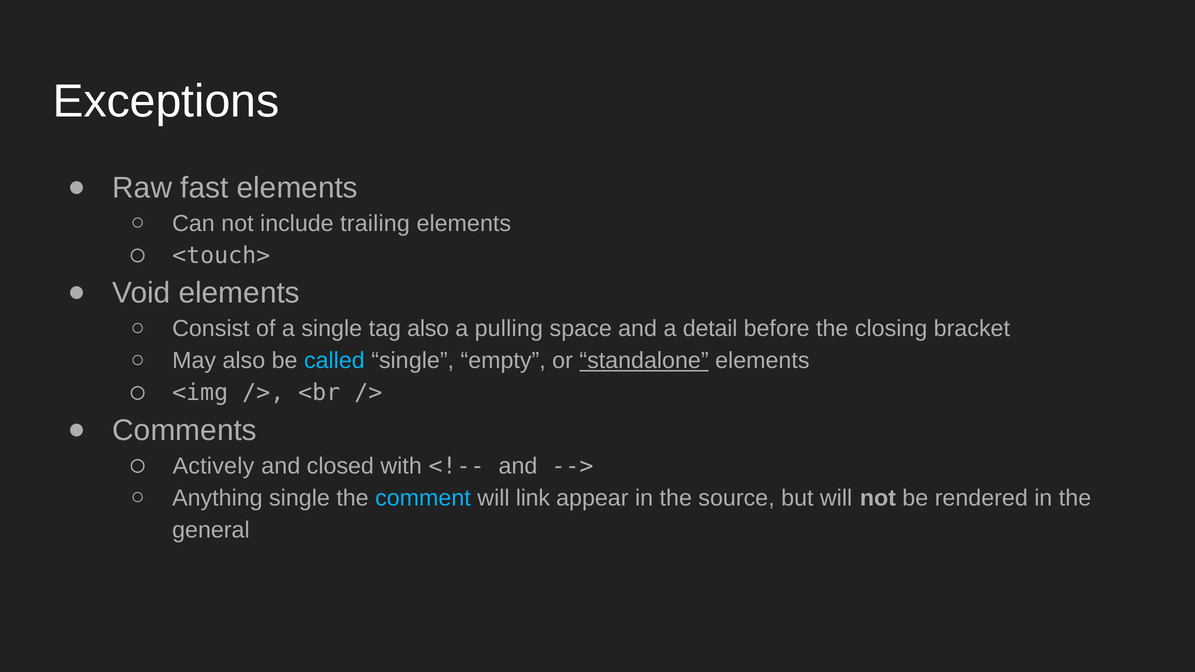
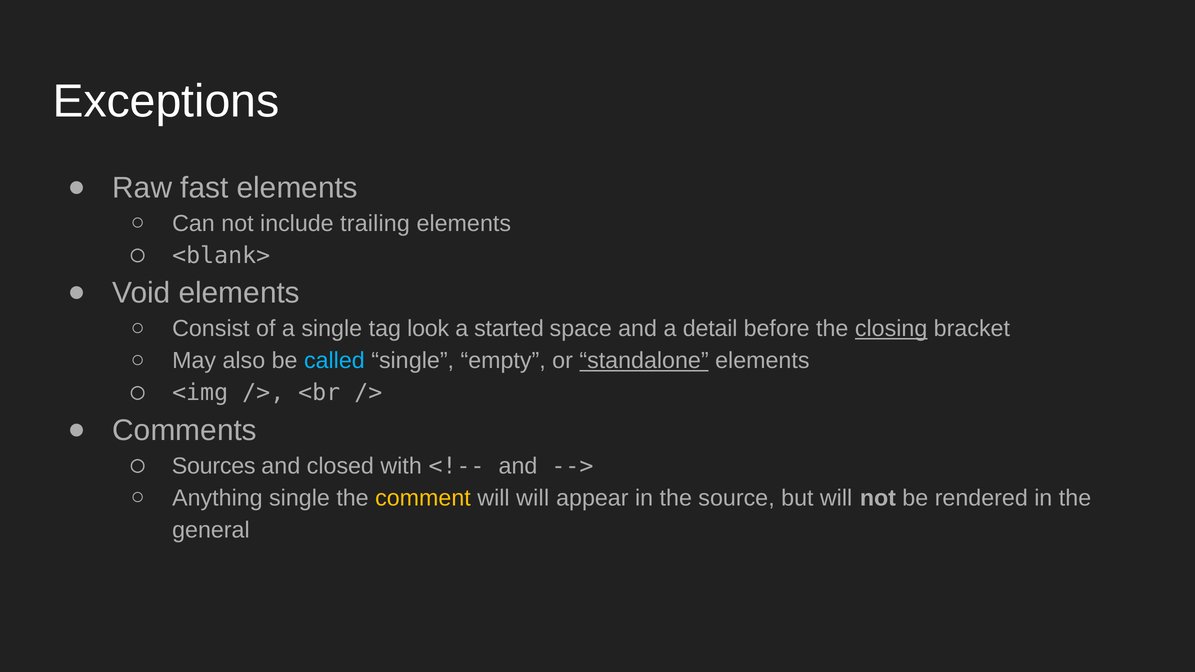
<touch>: <touch> -> <blank> (221, 256)
tag also: also -> look (428, 329)
pulling: pulling -> started (509, 329)
closing underline: none -> present (891, 329)
Actively: Actively -> Sources (214, 466)
comment colour: light blue -> yellow (423, 498)
will link: link -> will (533, 498)
